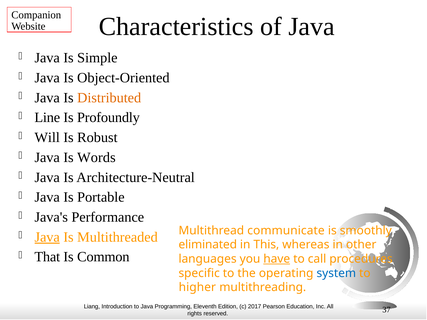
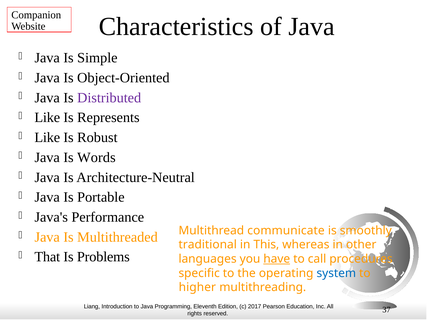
Distributed colour: orange -> purple (109, 98)
Line: Line -> Like (47, 118)
Profoundly: Profoundly -> Represents (108, 118)
Will: Will -> Like (47, 138)
Java underline: present -> none (47, 237)
eliminated: eliminated -> traditional (208, 245)
Common: Common -> Problems (103, 257)
